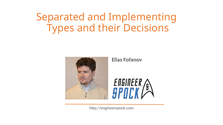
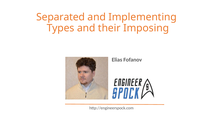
Decisions: Decisions -> Imposing (146, 28)
